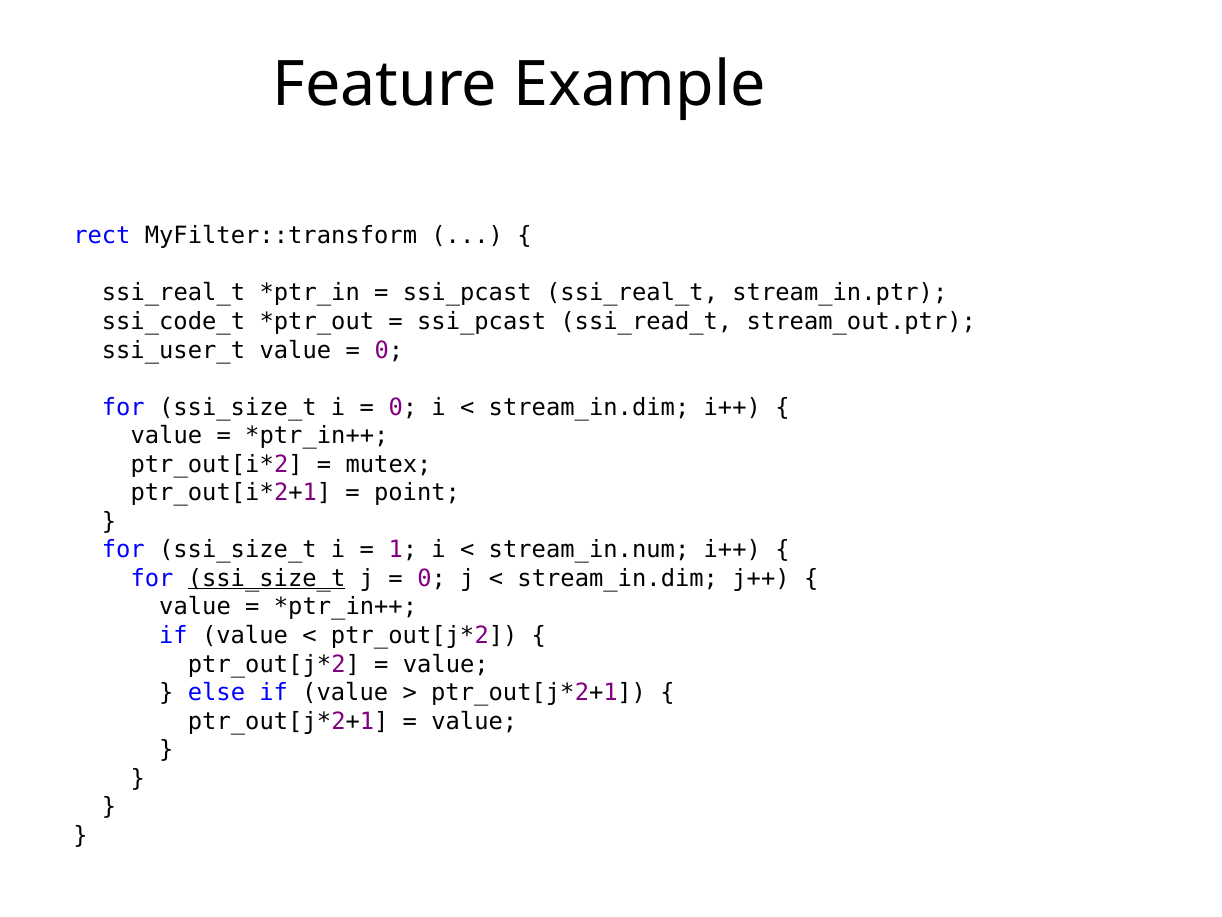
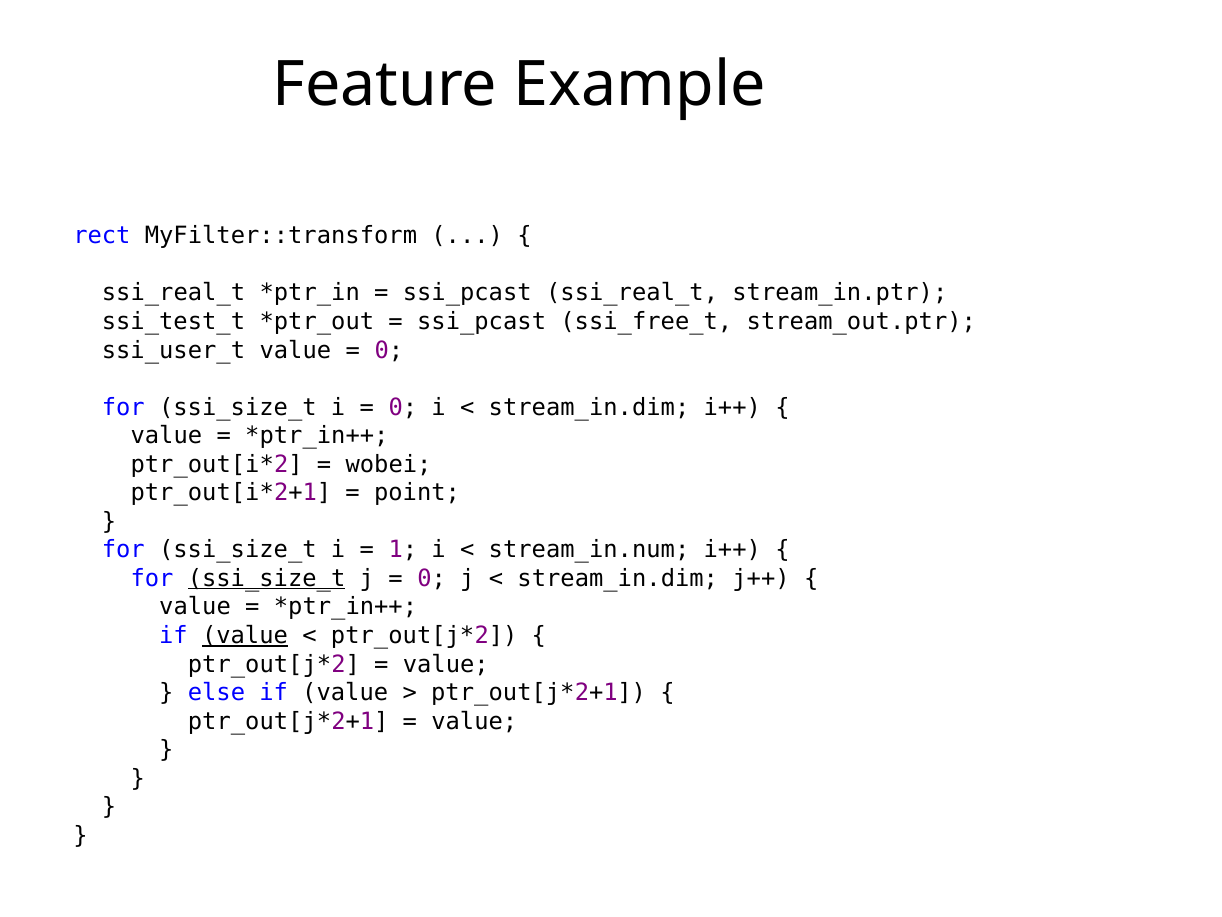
ssi_code_t: ssi_code_t -> ssi_test_t (173, 321)
ssi_read_t: ssi_read_t -> ssi_free_t (646, 321)
mutex: mutex -> wobei (389, 464)
value underline: none -> present (245, 635)
